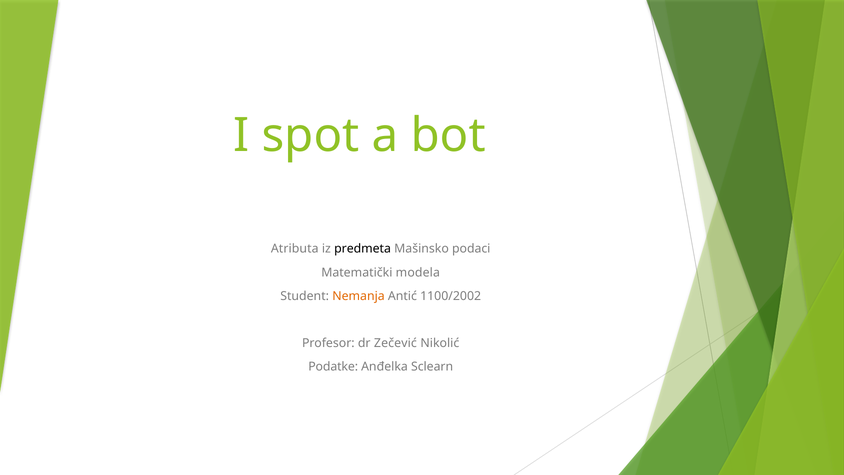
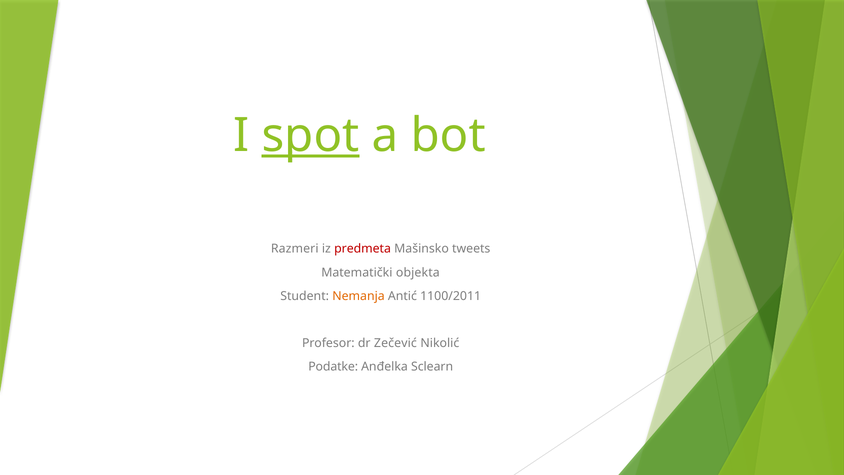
spot underline: none -> present (311, 136)
Atributa: Atributa -> Razmeri (295, 249)
predmeta colour: black -> red (363, 249)
podaci: podaci -> tweets (471, 249)
modela: modela -> objekta (418, 272)
1100/2002: 1100/2002 -> 1100/2011 (451, 296)
